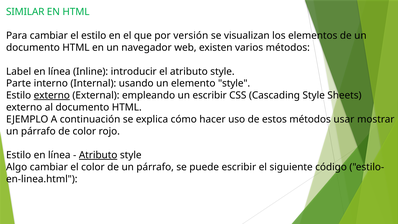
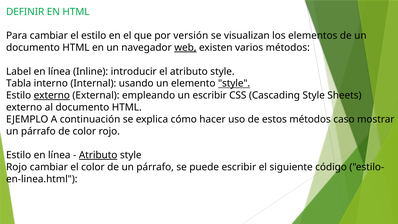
SIMILAR: SIMILAR -> DEFINIR (25, 12)
web underline: none -> present (185, 48)
Parte: Parte -> Tabla (19, 83)
style underline: none -> present (234, 83)
usar: usar -> caso (344, 119)
Algo: Algo -> Rojo (17, 167)
